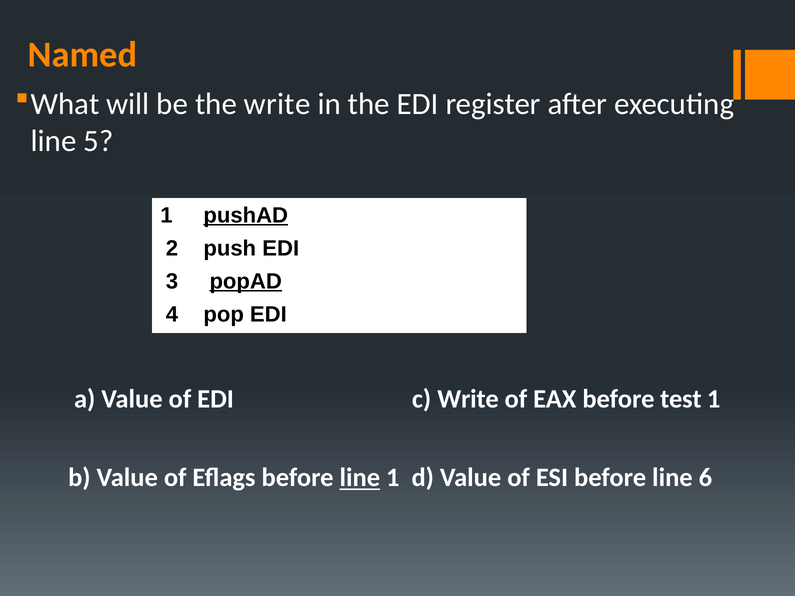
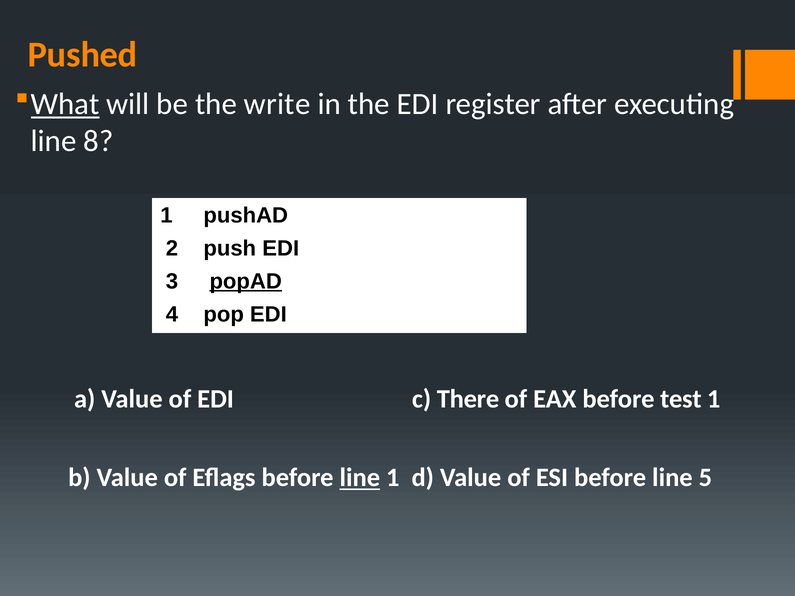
Named: Named -> Pushed (83, 55)
What underline: none -> present (65, 104)
5: 5 -> 8 (98, 141)
pushAD underline: present -> none (246, 215)
c Write: Write -> There (468, 399)
6: 6 -> 5 (705, 478)
